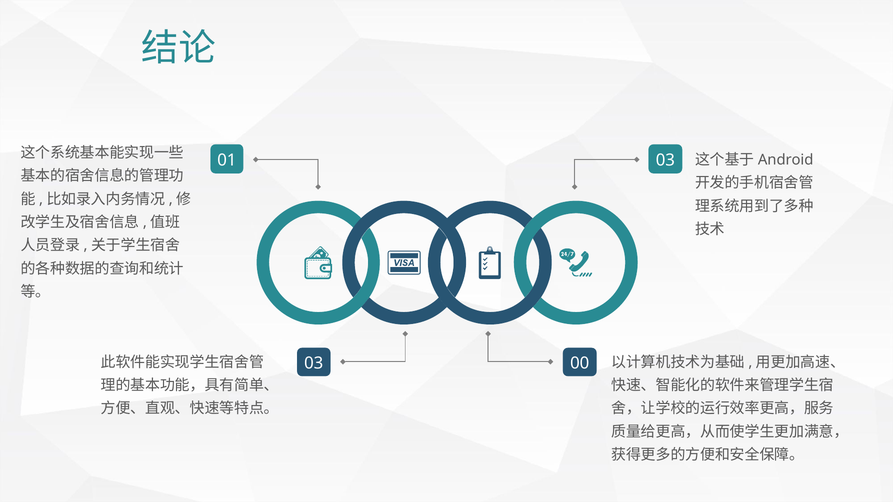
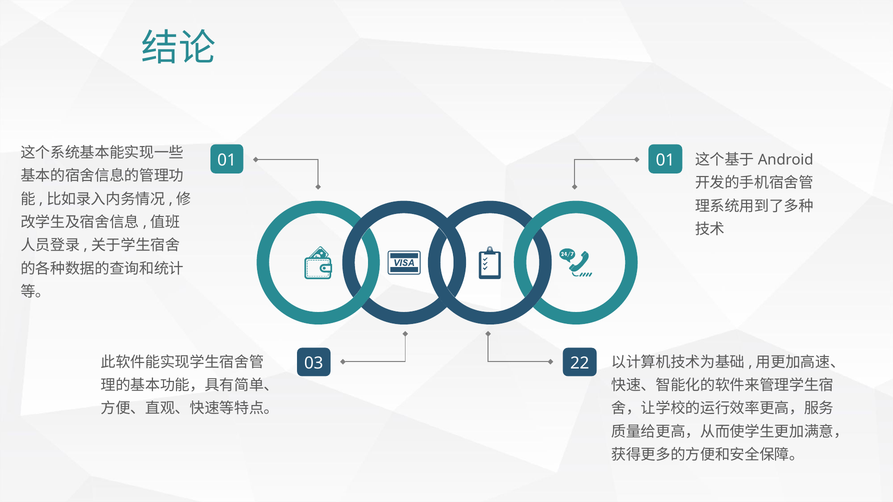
01 03: 03 -> 01 (665, 160)
00: 00 -> 22 (580, 363)
